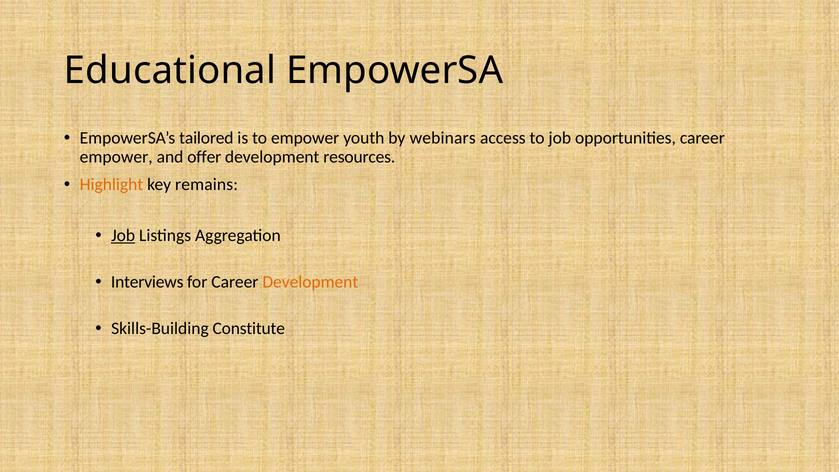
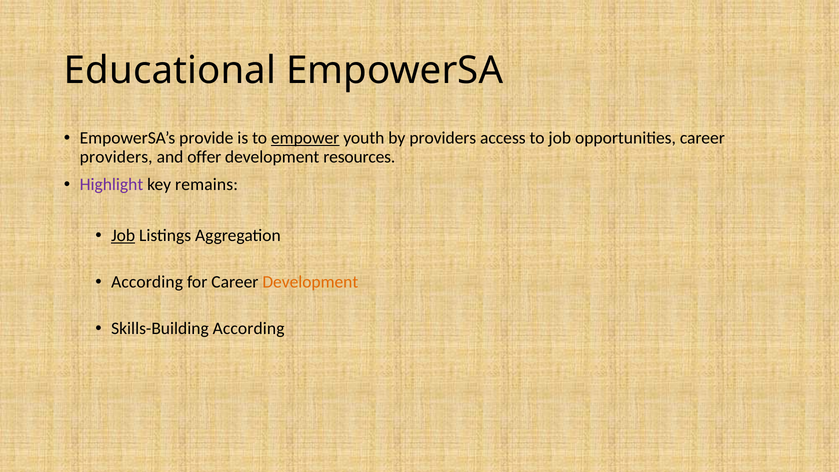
tailored: tailored -> provide (206, 138)
empower underline: none -> present (305, 138)
by webinars: webinars -> providers (443, 138)
empower: empower -> providers (116, 157)
Highlight colour: orange -> purple (111, 185)
Interviews: Interviews -> According (147, 282)
Skills-Building Constitute: Constitute -> According (249, 328)
